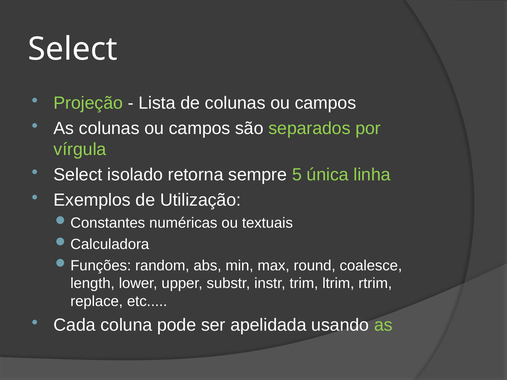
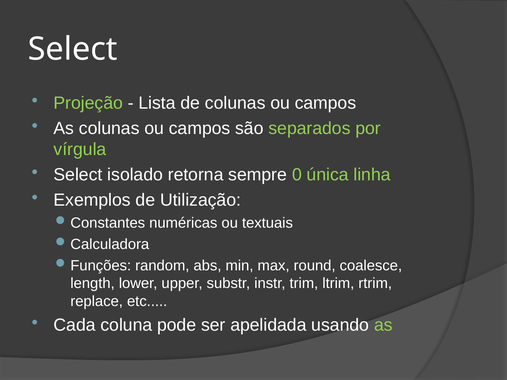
5: 5 -> 0 (297, 175)
